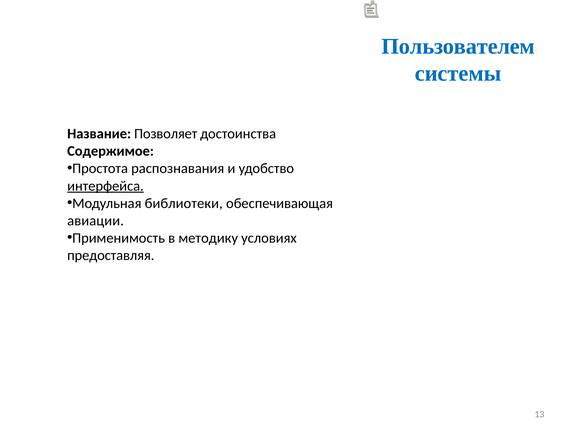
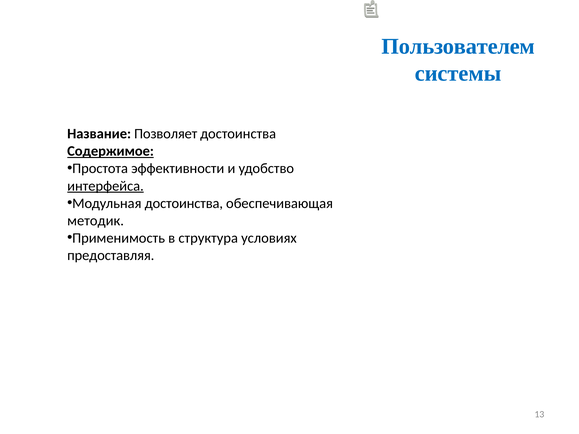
Содержимое underline: none -> present (111, 151)
распознавания: распознавания -> эффективности (178, 169)
Модульная библиотеки: библиотеки -> достоинства (184, 203)
авиации: авиации -> методик (96, 221)
методику: методику -> структура (208, 238)
